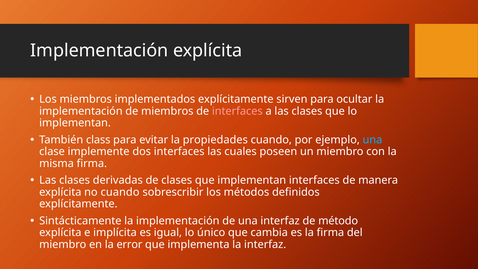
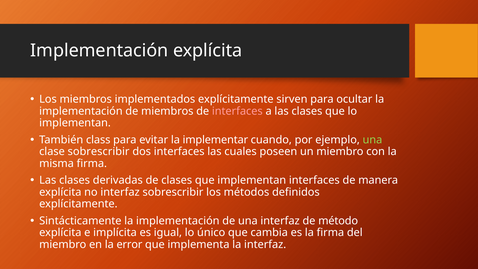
propiedades: propiedades -> implementar (215, 140)
una colour: light blue -> light green (372, 140)
clase implemente: implemente -> sobrescribir (99, 152)
no cuando: cuando -> interfaz (120, 192)
